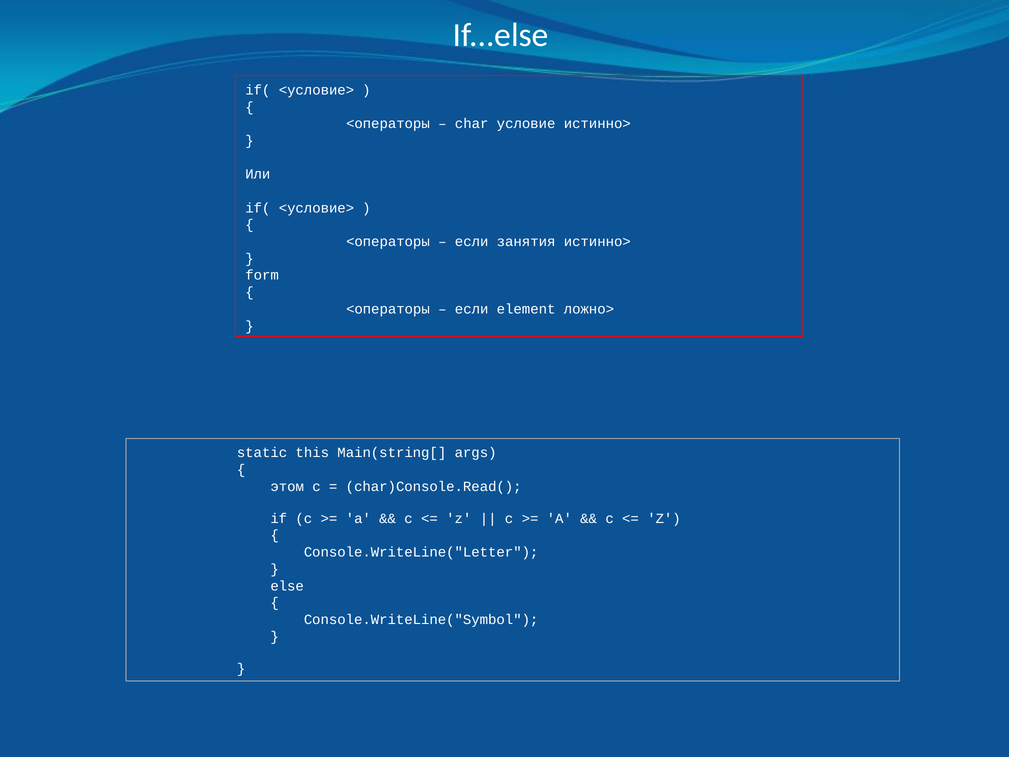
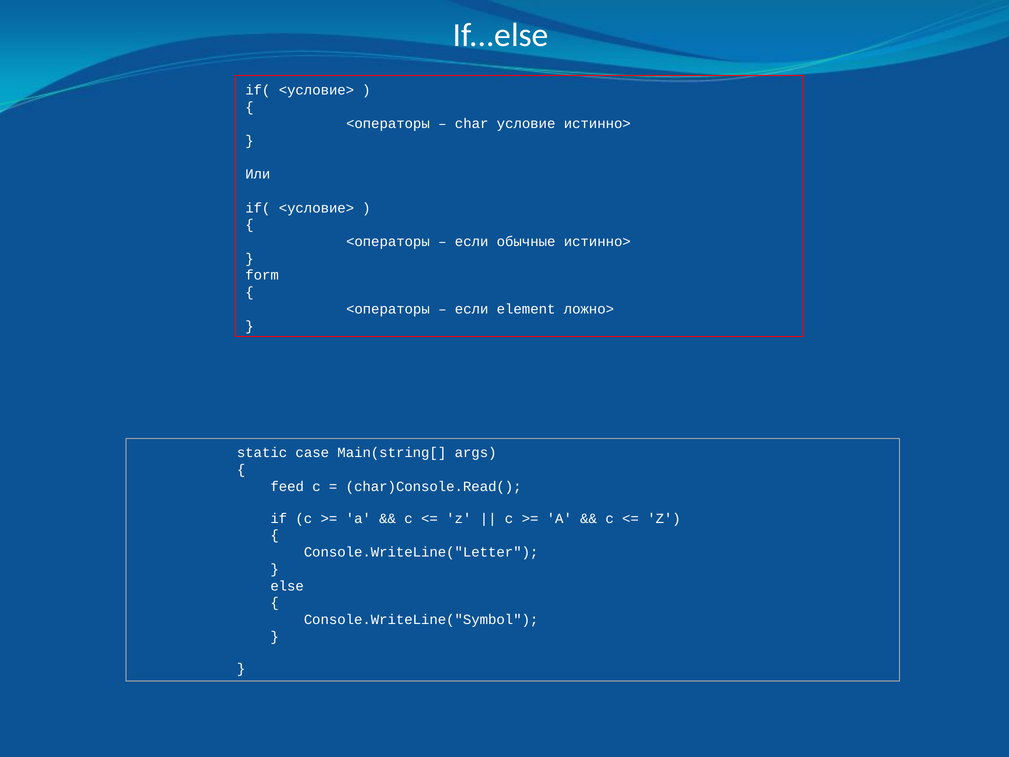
занятия: занятия -> обычные (526, 242)
this: this -> case (312, 453)
этом: этом -> feed (287, 486)
